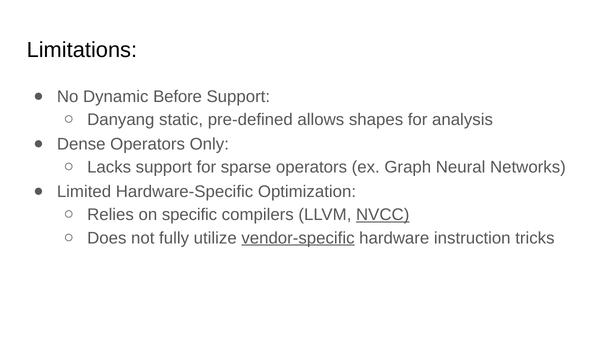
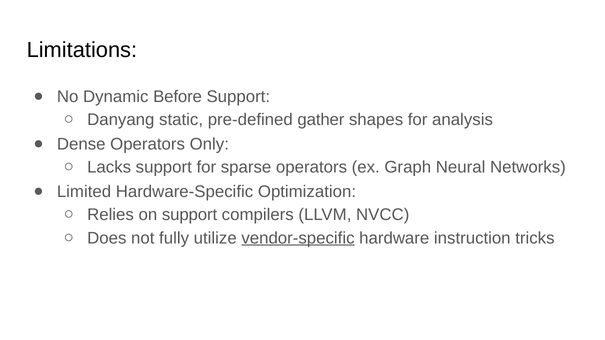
allows: allows -> gather (321, 120)
on specific: specific -> support (190, 215)
NVCC underline: present -> none (383, 215)
